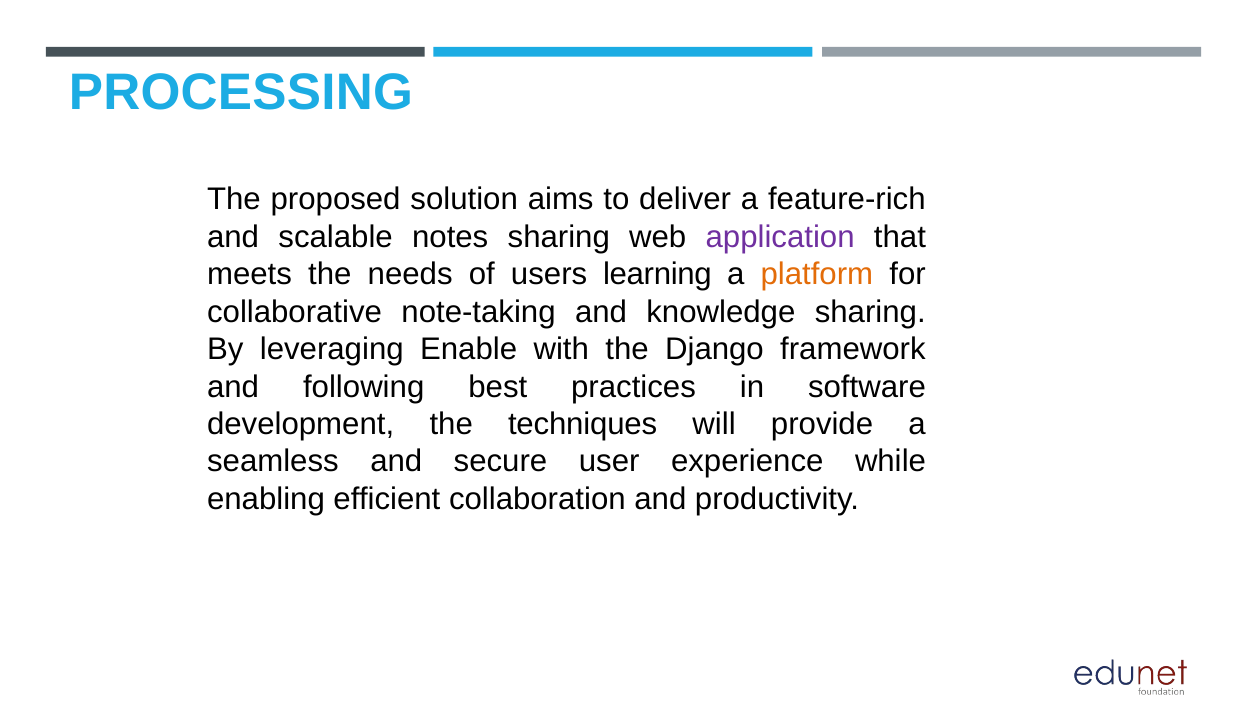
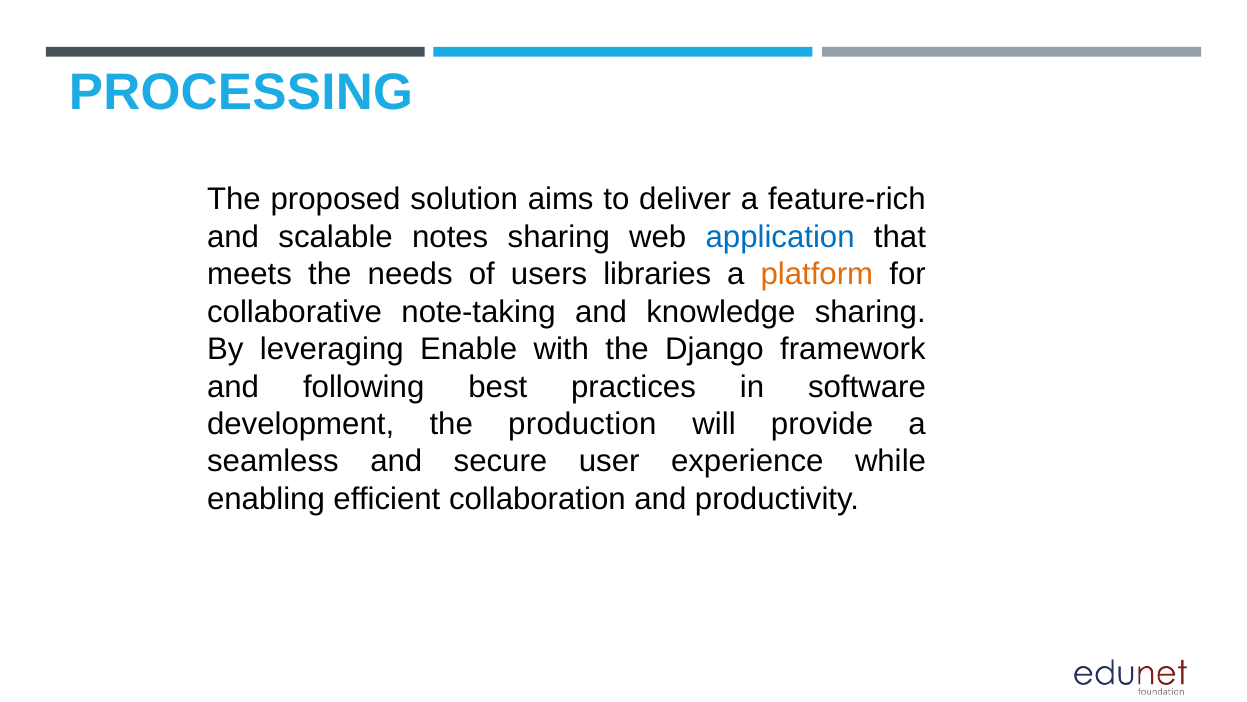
application colour: purple -> blue (780, 237)
learning: learning -> libraries (657, 274)
techniques: techniques -> production (582, 424)
